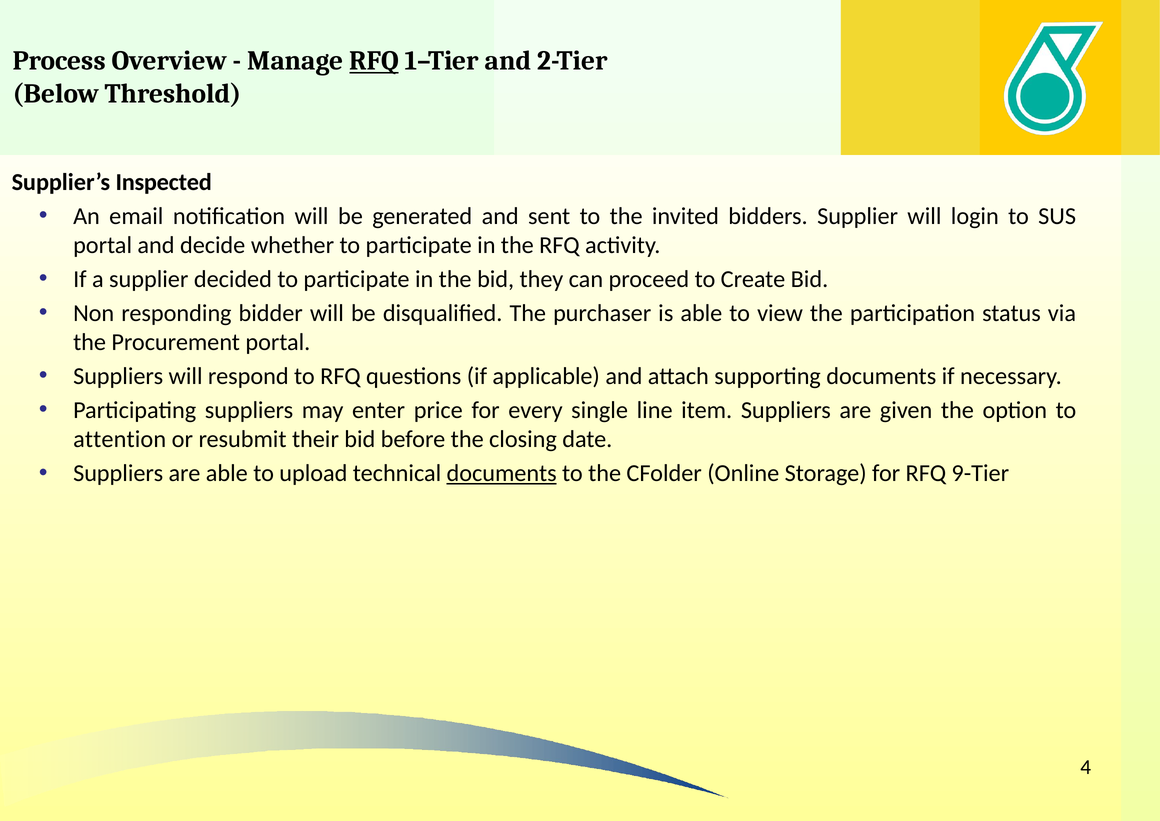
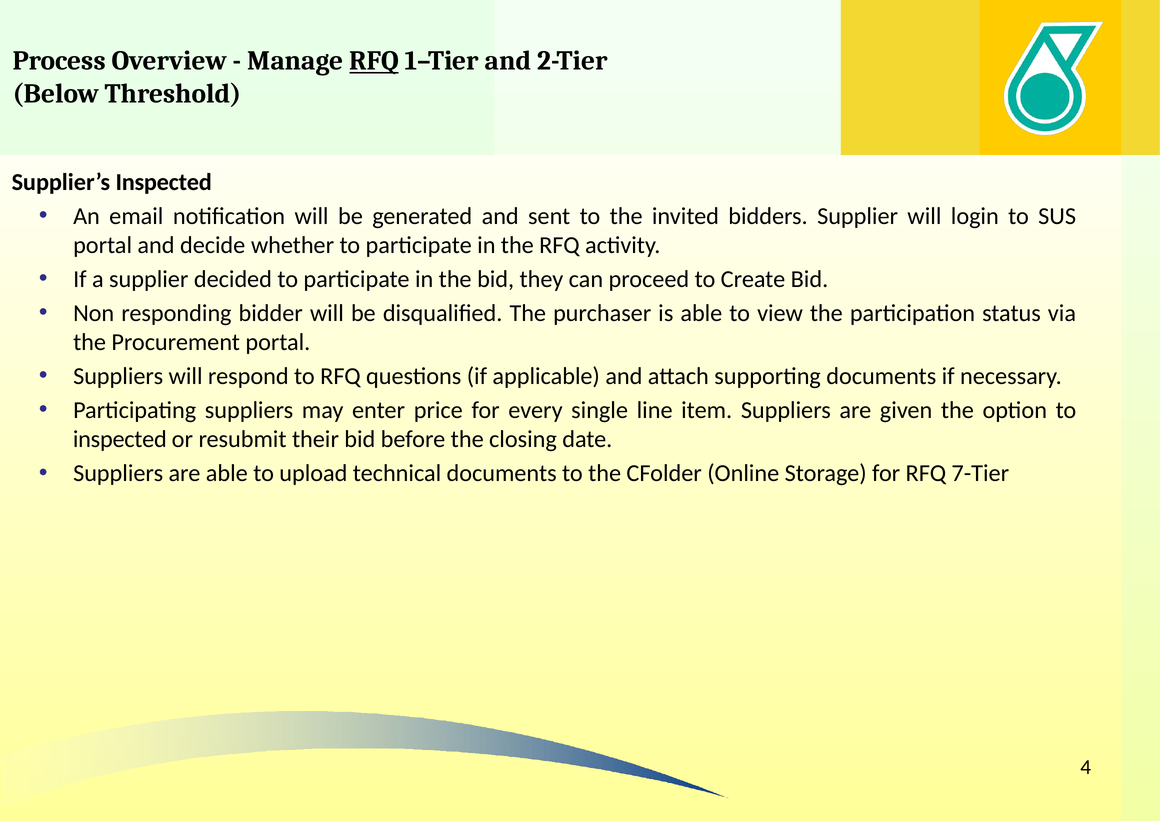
attention: attention -> inspected (120, 439)
documents underline: present -> none (502, 473)
9-Tier: 9-Tier -> 7-Tier (980, 473)
